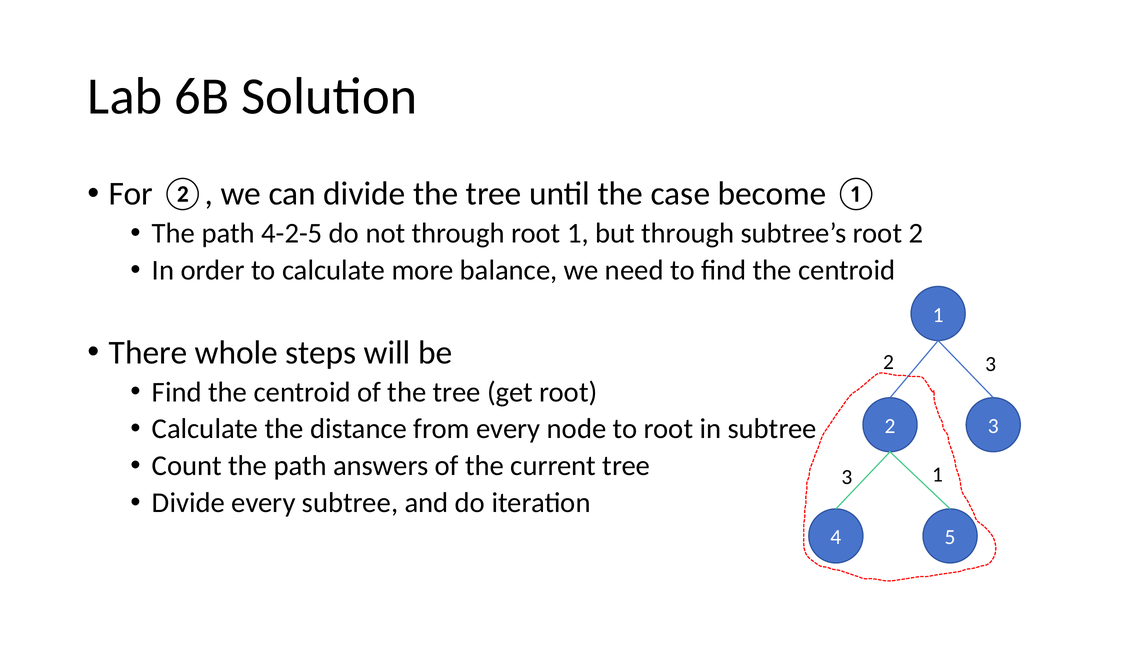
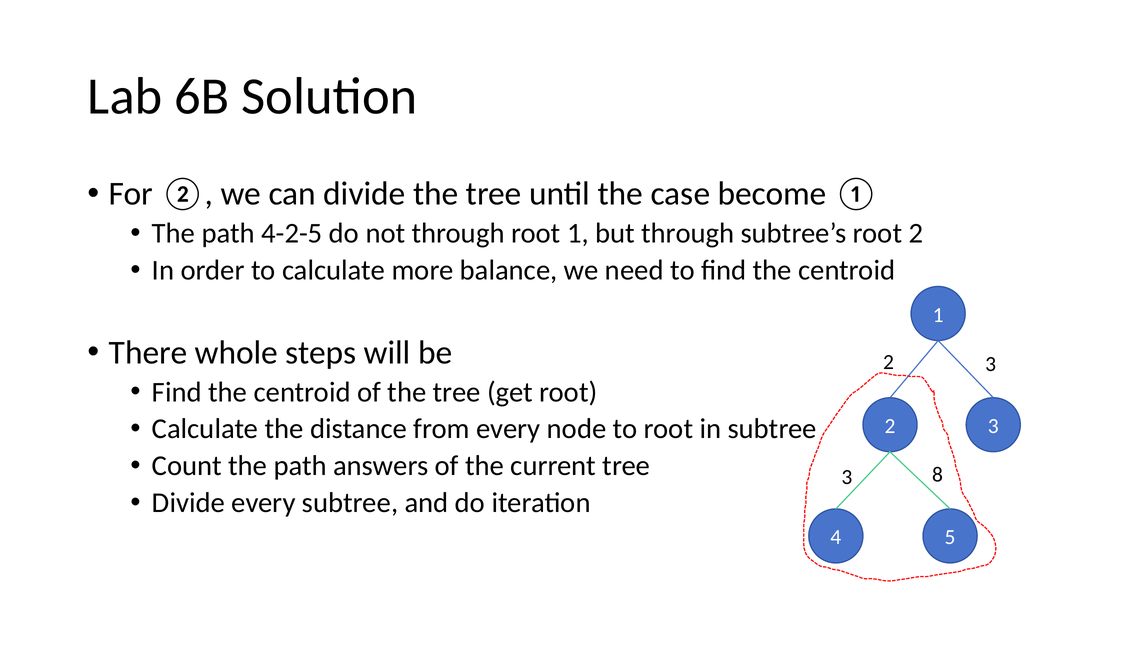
3 1: 1 -> 8 (938, 475)
